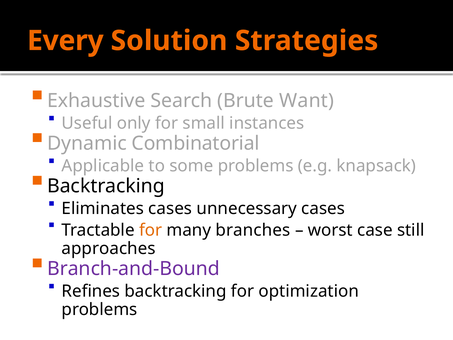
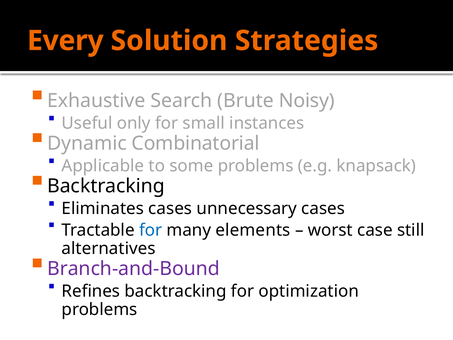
Want: Want -> Noisy (307, 101)
for colour: orange -> blue (151, 230)
branches: branches -> elements (253, 230)
approaches: approaches -> alternatives (109, 248)
